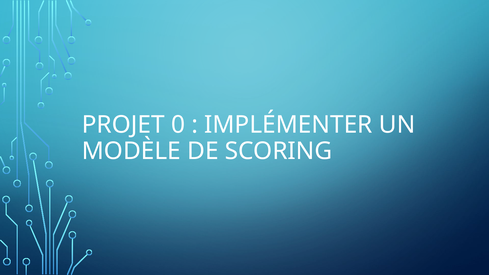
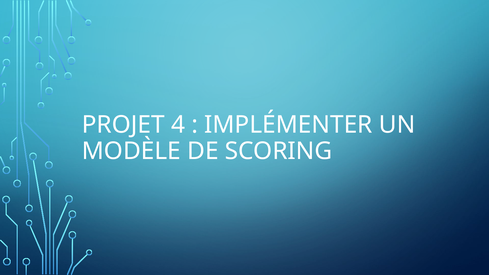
0: 0 -> 4 (178, 125)
